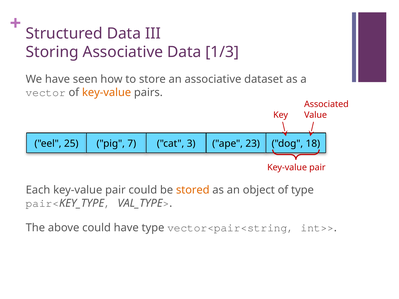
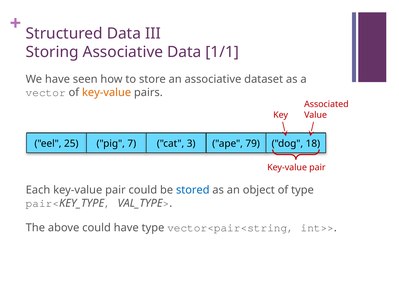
1/3: 1/3 -> 1/1 (222, 52)
23: 23 -> 79 (253, 144)
stored colour: orange -> blue (193, 190)
